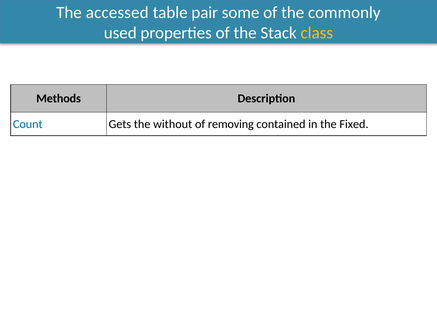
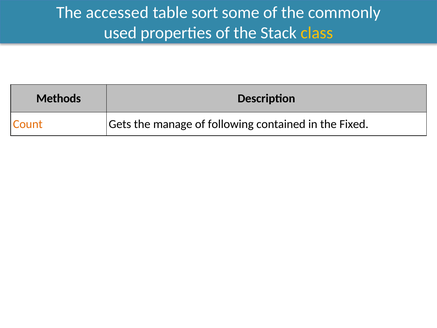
pair: pair -> sort (205, 13)
Count colour: blue -> orange (28, 124)
without: without -> manage (173, 124)
removing: removing -> following (231, 124)
